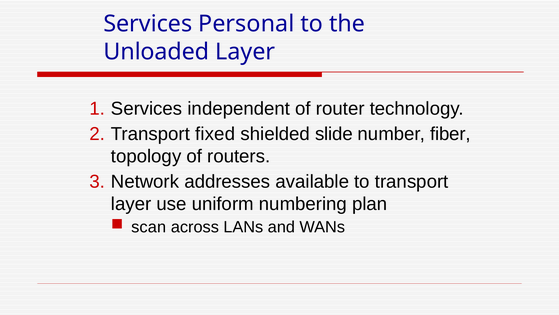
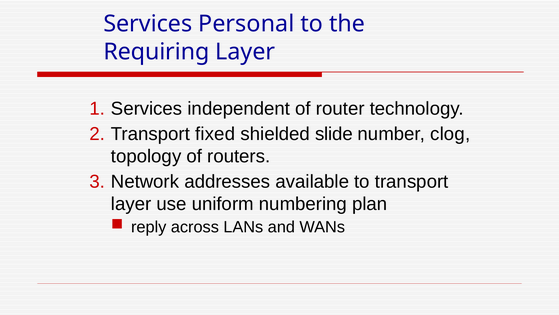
Unloaded: Unloaded -> Requiring (156, 52)
fiber: fiber -> clog (450, 134)
scan: scan -> reply (149, 227)
